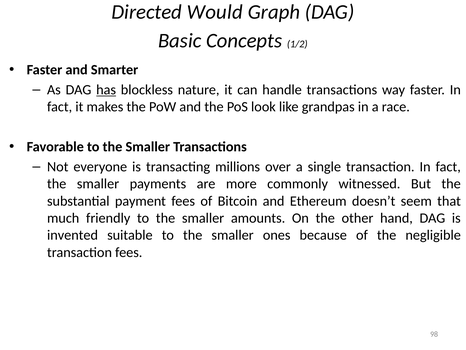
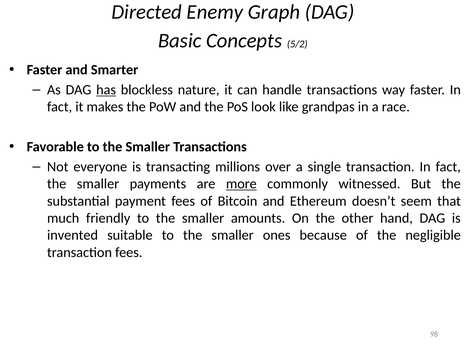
Would: Would -> Enemy (215, 12)
1/2: 1/2 -> 5/2 (297, 44)
more underline: none -> present (241, 184)
